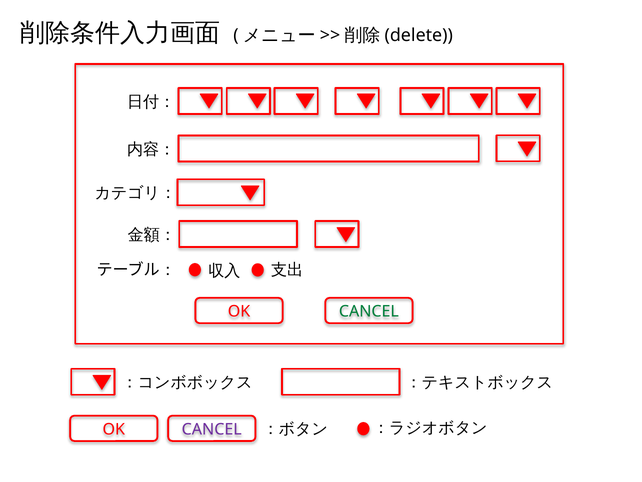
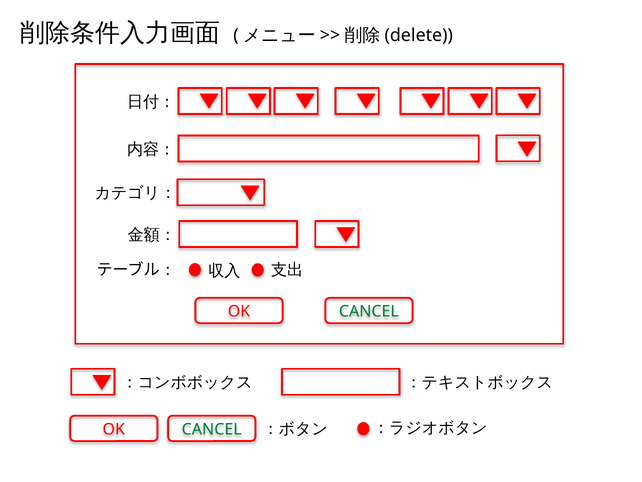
CANCEL colour: purple -> green (212, 429)
